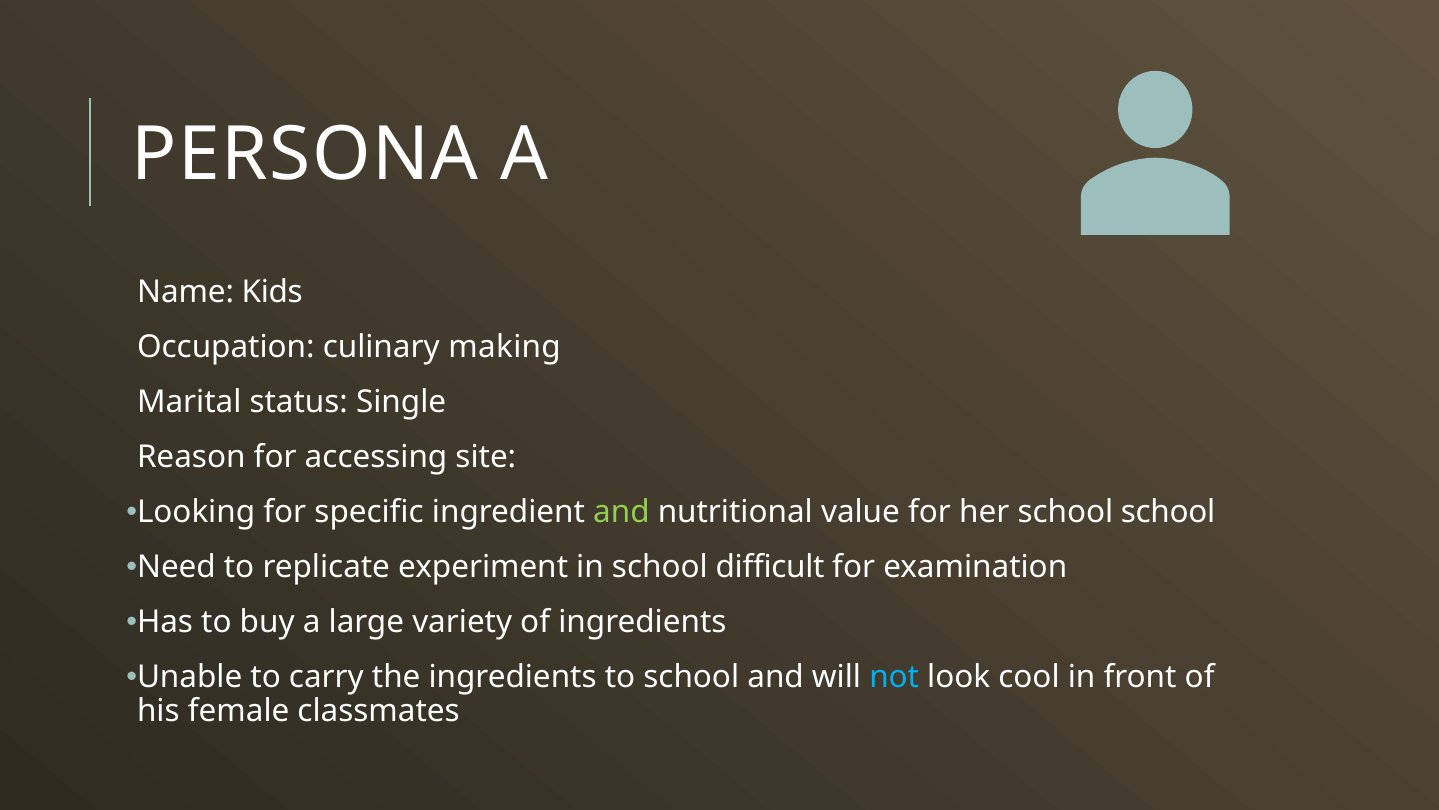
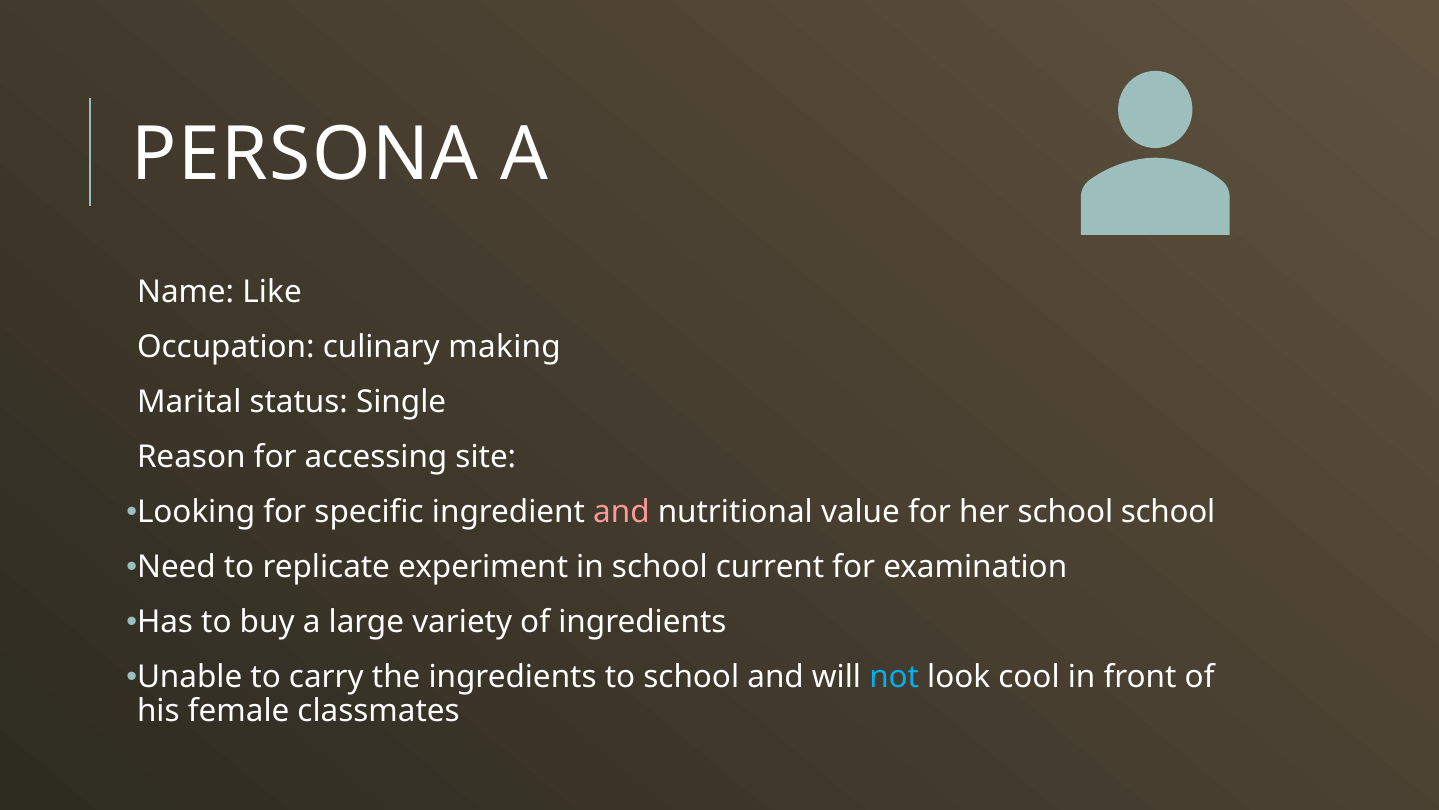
Kids: Kids -> Like (272, 292)
and colour: light green -> pink (621, 512)
difficult: difficult -> current (770, 567)
